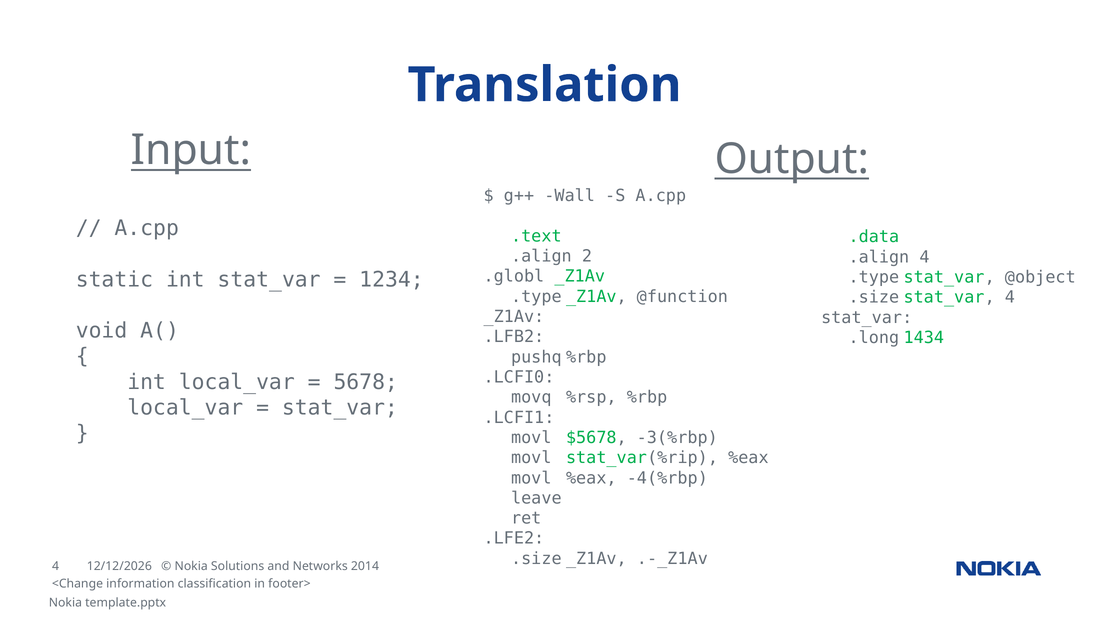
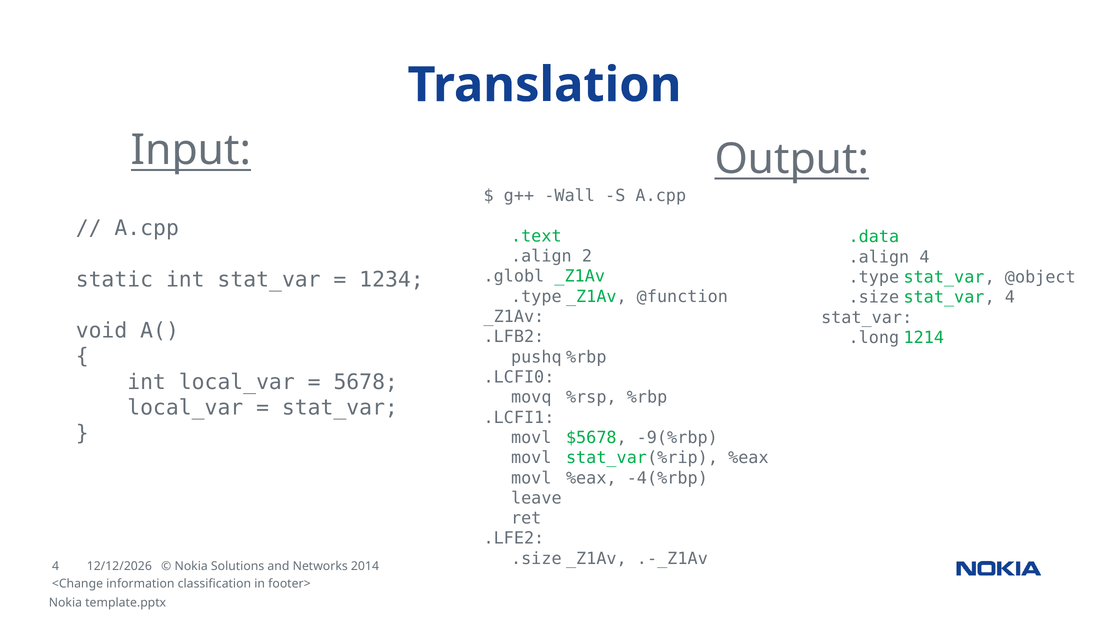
1434: 1434 -> 1214 (924, 338)
-3(%rbp: -3(%rbp -> -9(%rbp (677, 438)
